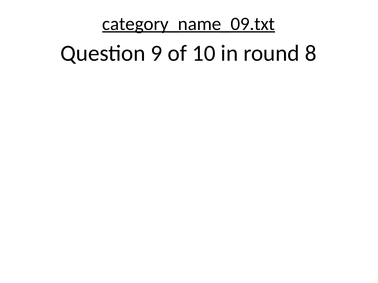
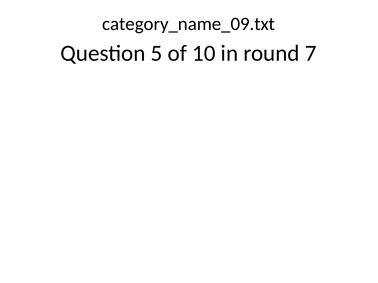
category_name_09.txt underline: present -> none (189, 24)
9: 9 -> 5 (157, 53)
8: 8 -> 7 (311, 53)
